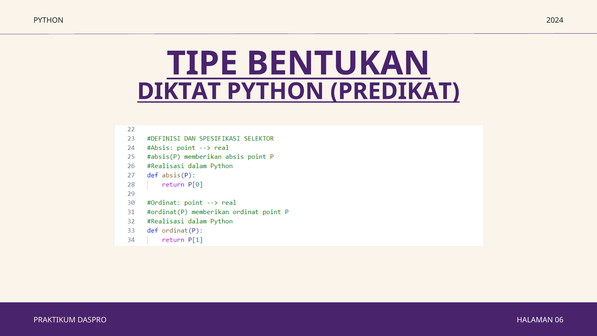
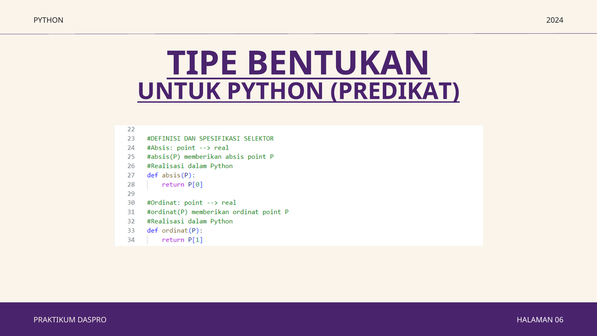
DIKTAT: DIKTAT -> UNTUK (179, 91)
